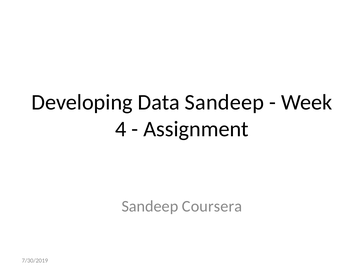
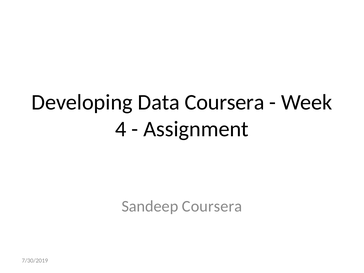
Data Sandeep: Sandeep -> Coursera (225, 102)
